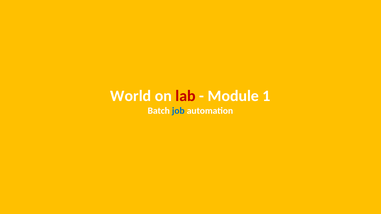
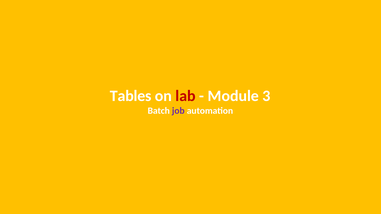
World: World -> Tables (131, 96)
1: 1 -> 3 (266, 96)
job colour: blue -> purple (178, 111)
